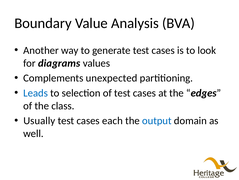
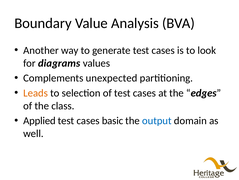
Leads colour: blue -> orange (36, 93)
Usually: Usually -> Applied (39, 120)
each: each -> basic (113, 120)
